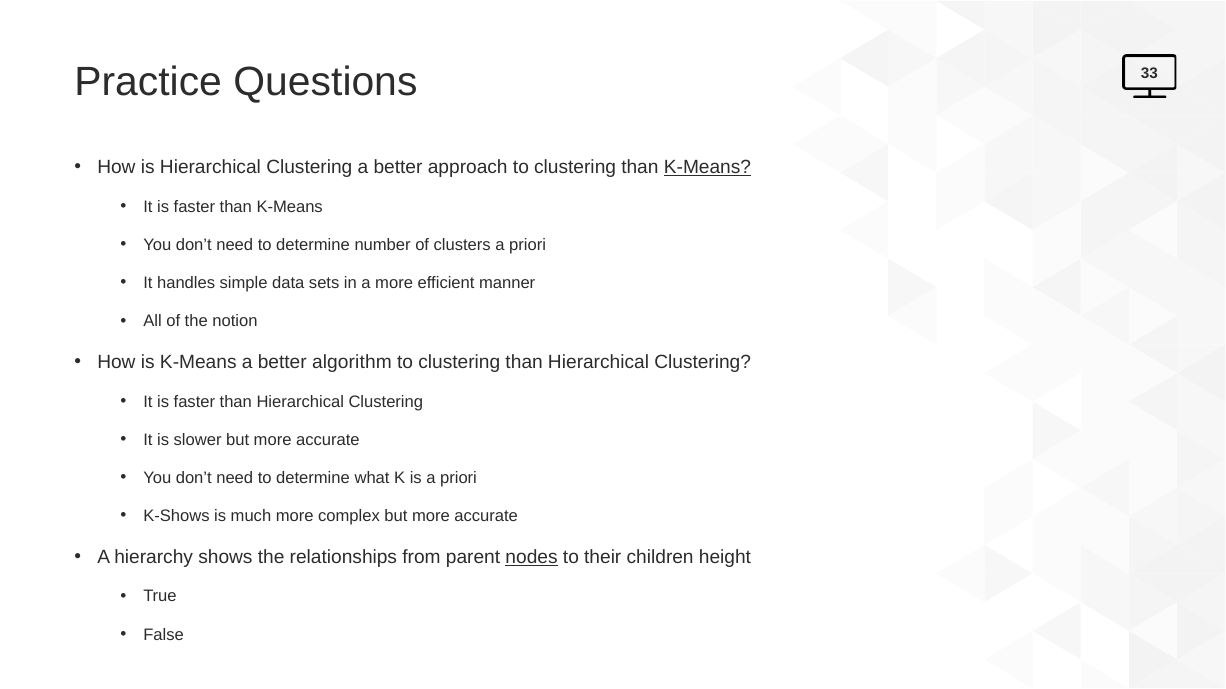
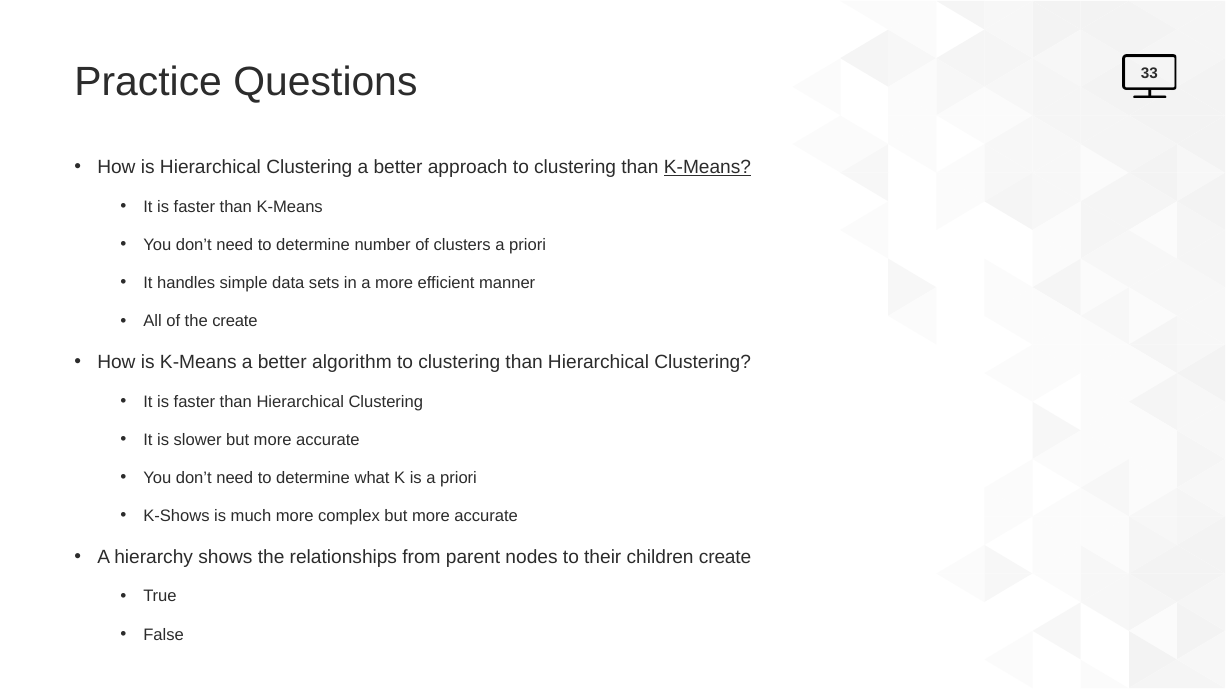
the notion: notion -> create (235, 322)
nodes underline: present -> none (532, 558)
children height: height -> create (725, 558)
